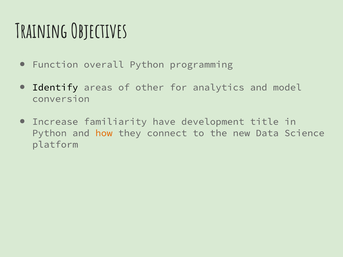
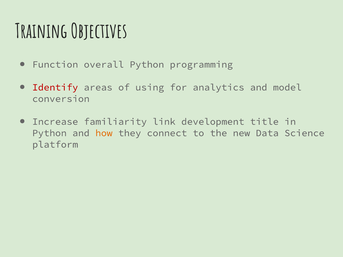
Identify colour: black -> red (55, 87)
other: other -> using (150, 87)
have: have -> link (164, 122)
